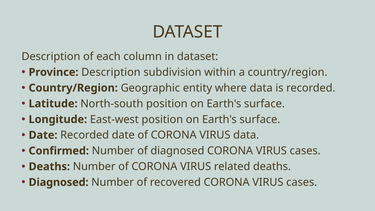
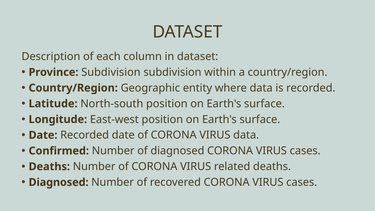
Province Description: Description -> Subdivision (111, 72)
